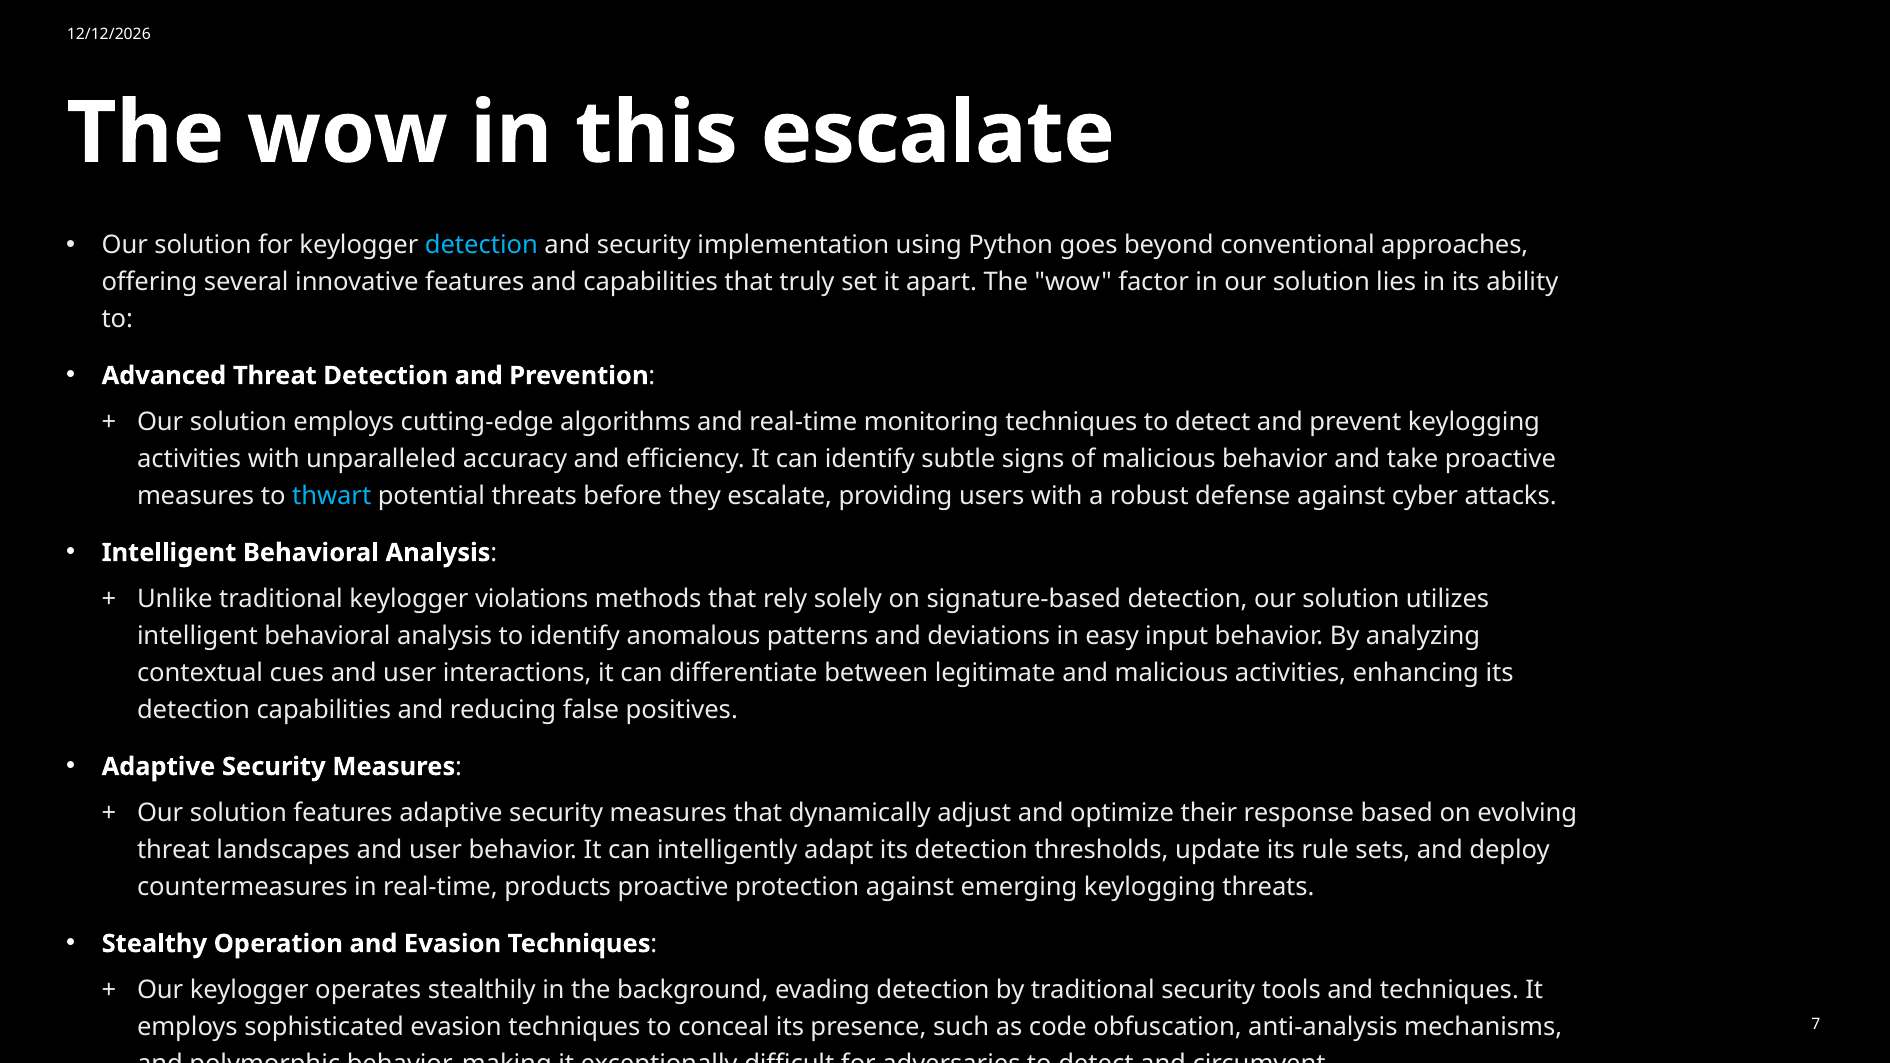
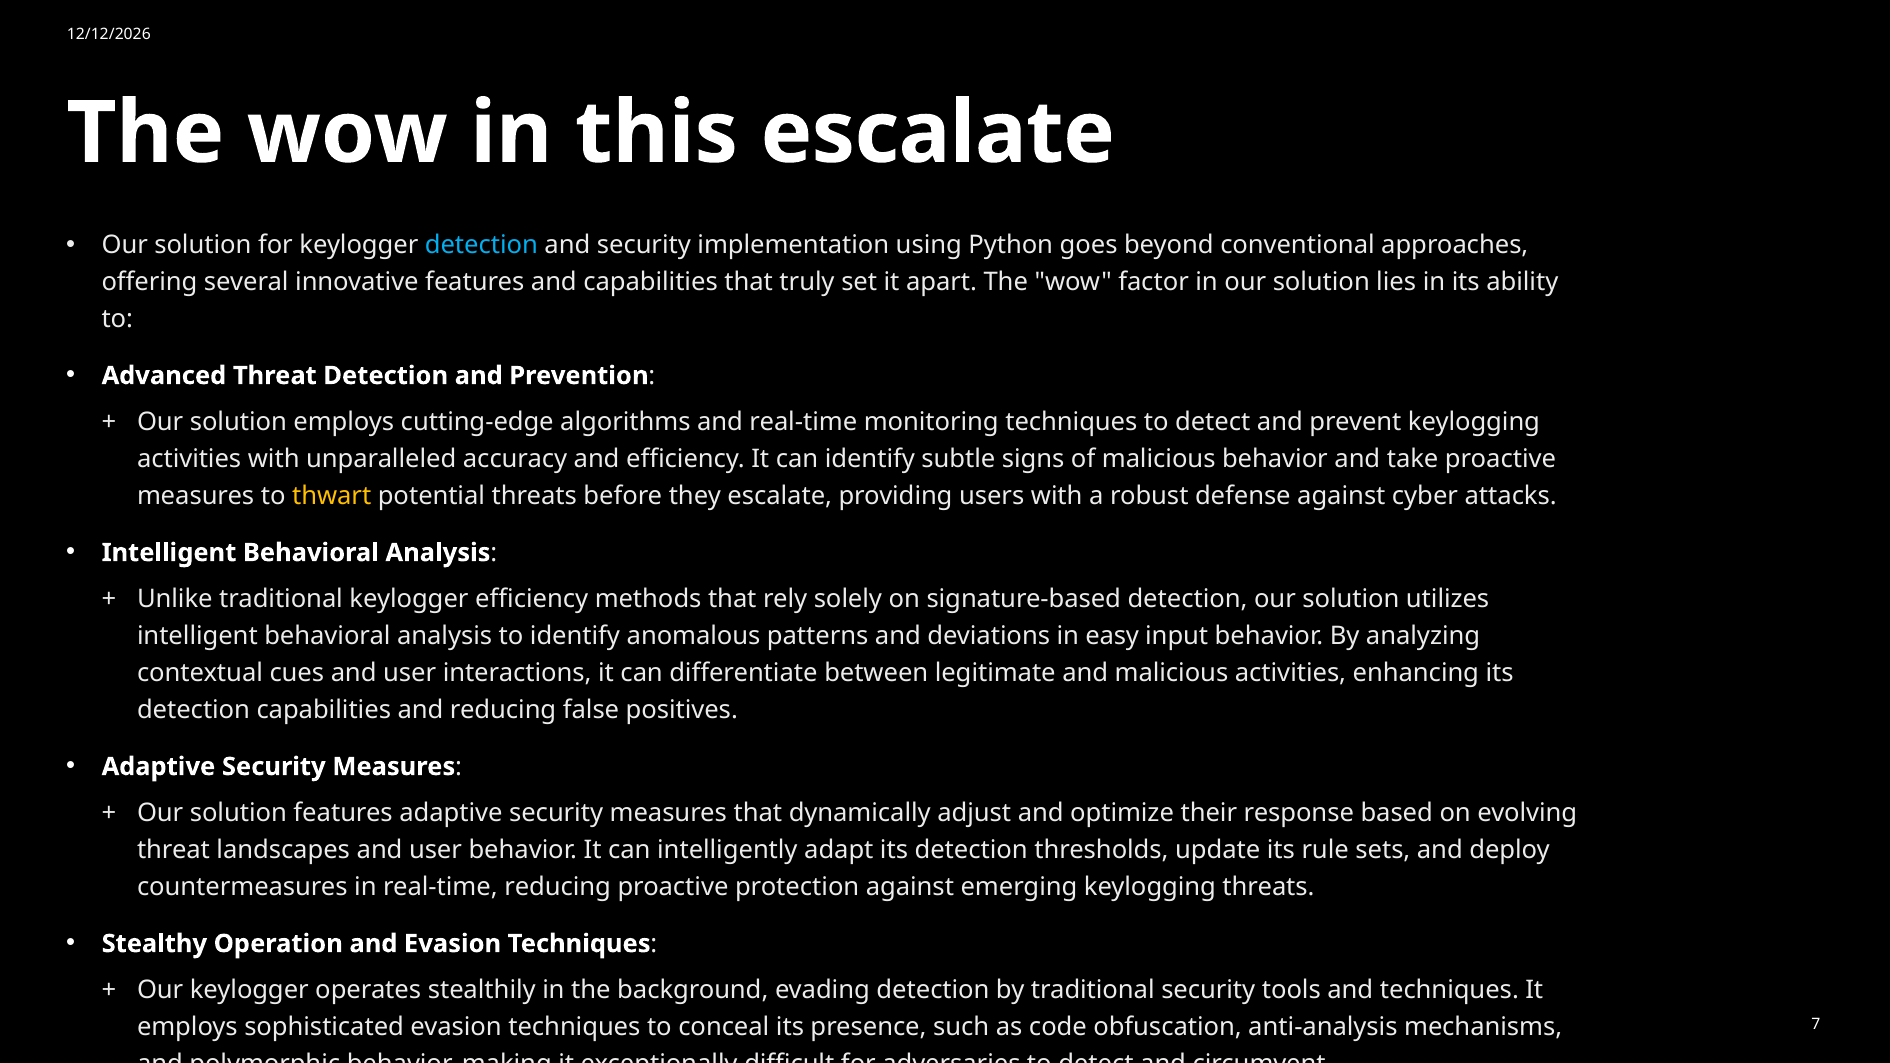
thwart colour: light blue -> yellow (332, 496)
keylogger violations: violations -> efficiency (532, 600)
real-time products: products -> reducing (558, 887)
